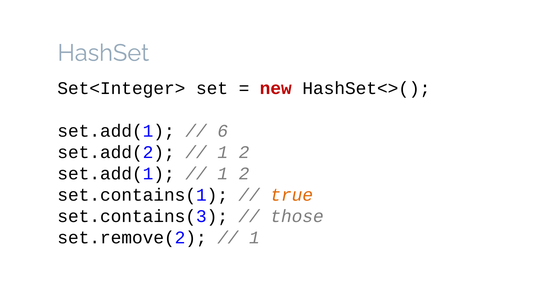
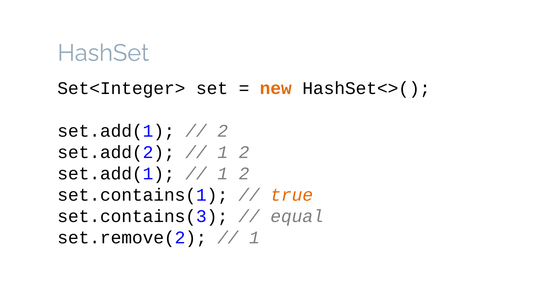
new colour: red -> orange (276, 88)
6: 6 -> 2 (223, 131)
those: those -> equal (297, 216)
